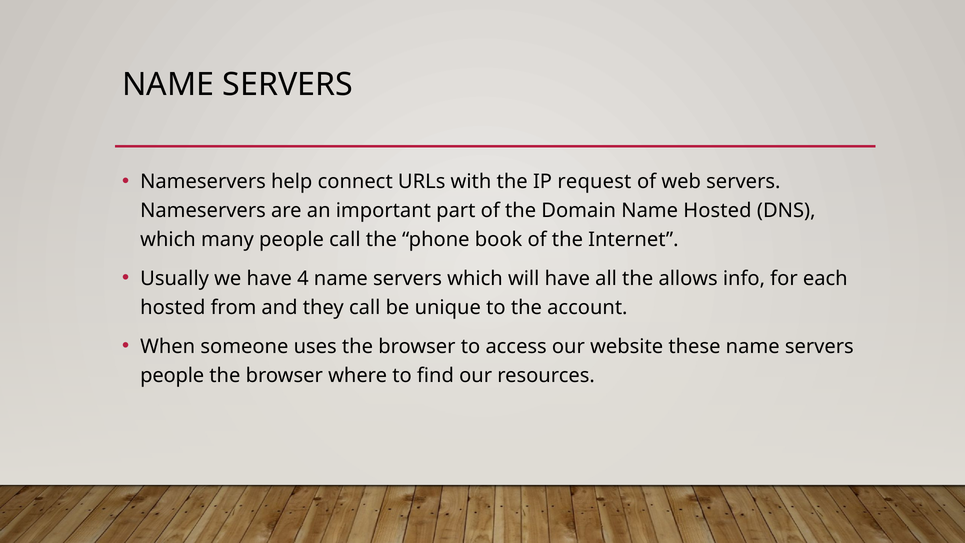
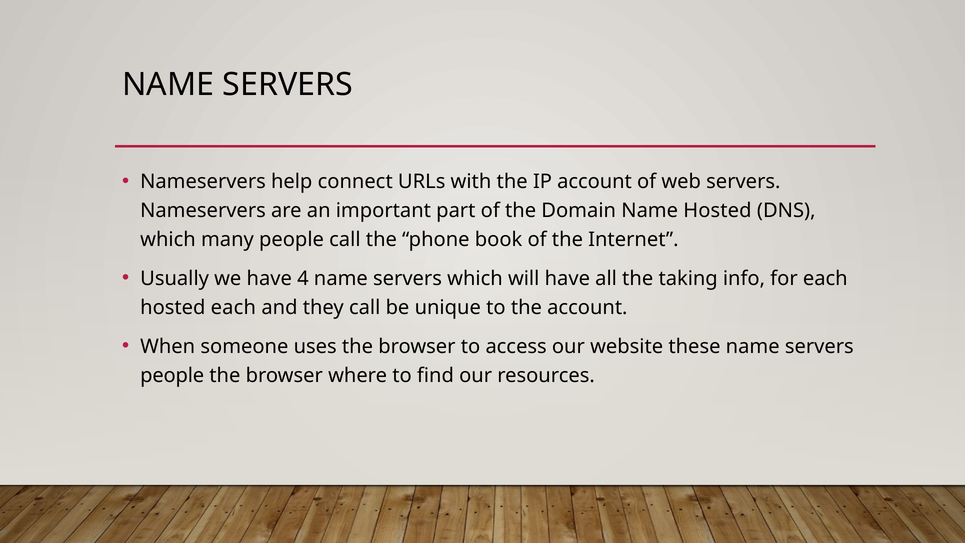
IP request: request -> account (595, 181)
allows: allows -> taking (688, 278)
hosted from: from -> each (233, 307)
